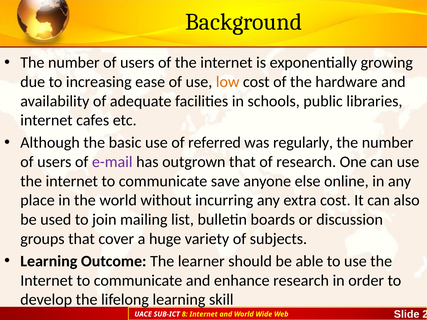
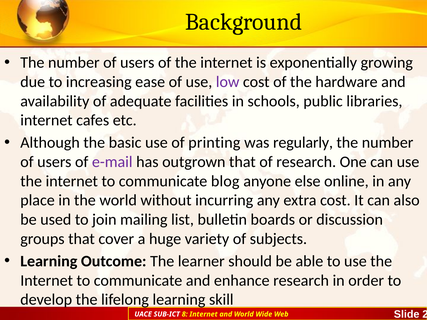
low colour: orange -> purple (228, 82)
referred: referred -> printing (214, 143)
save: save -> blog (225, 181)
